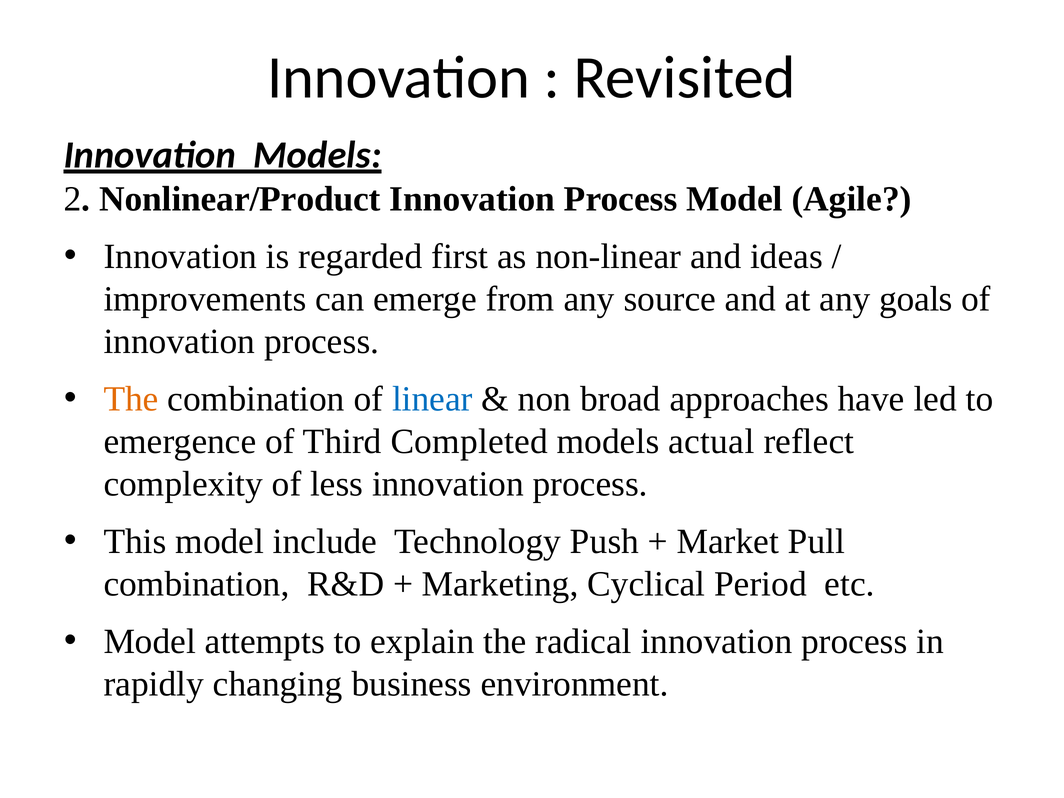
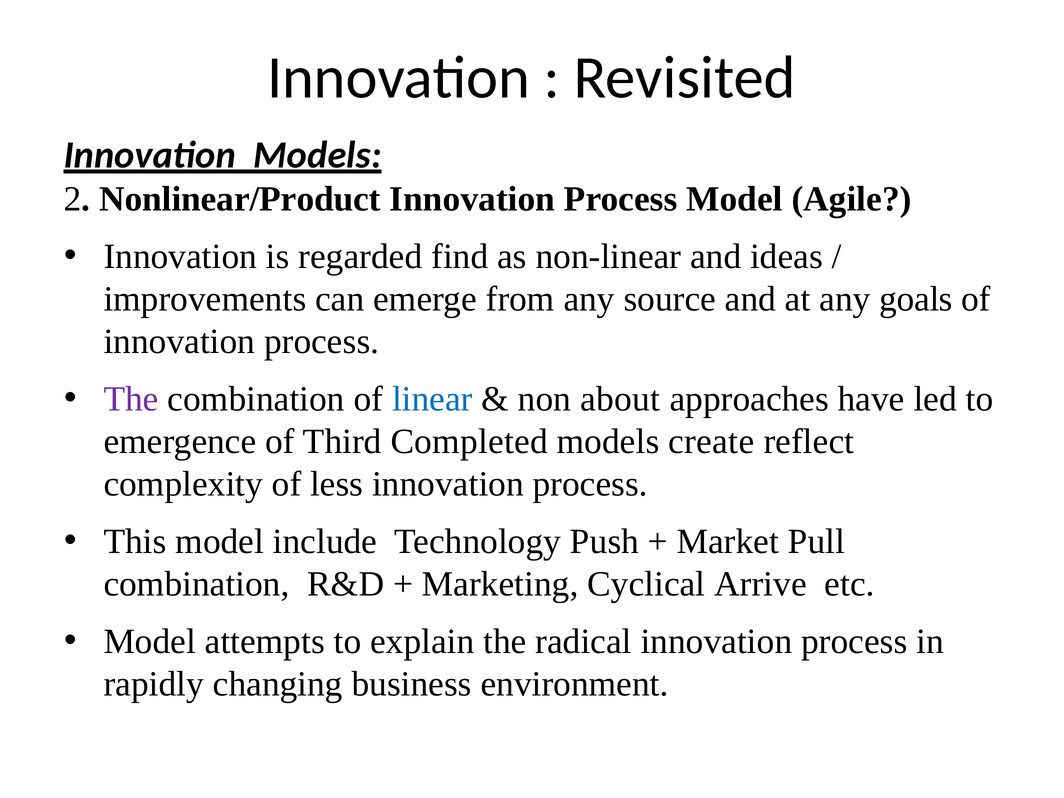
first: first -> find (460, 257)
The colour: orange -> purple (131, 399)
broad: broad -> about (620, 399)
actual: actual -> create (711, 442)
Period: Period -> Arrive (760, 584)
